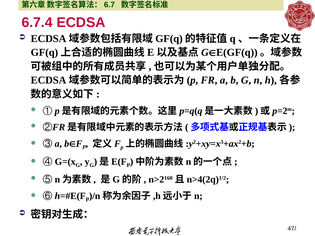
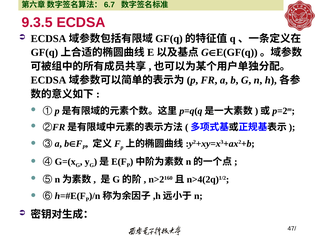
6.7.4: 6.7.4 -> 9.3.5 (37, 22)
